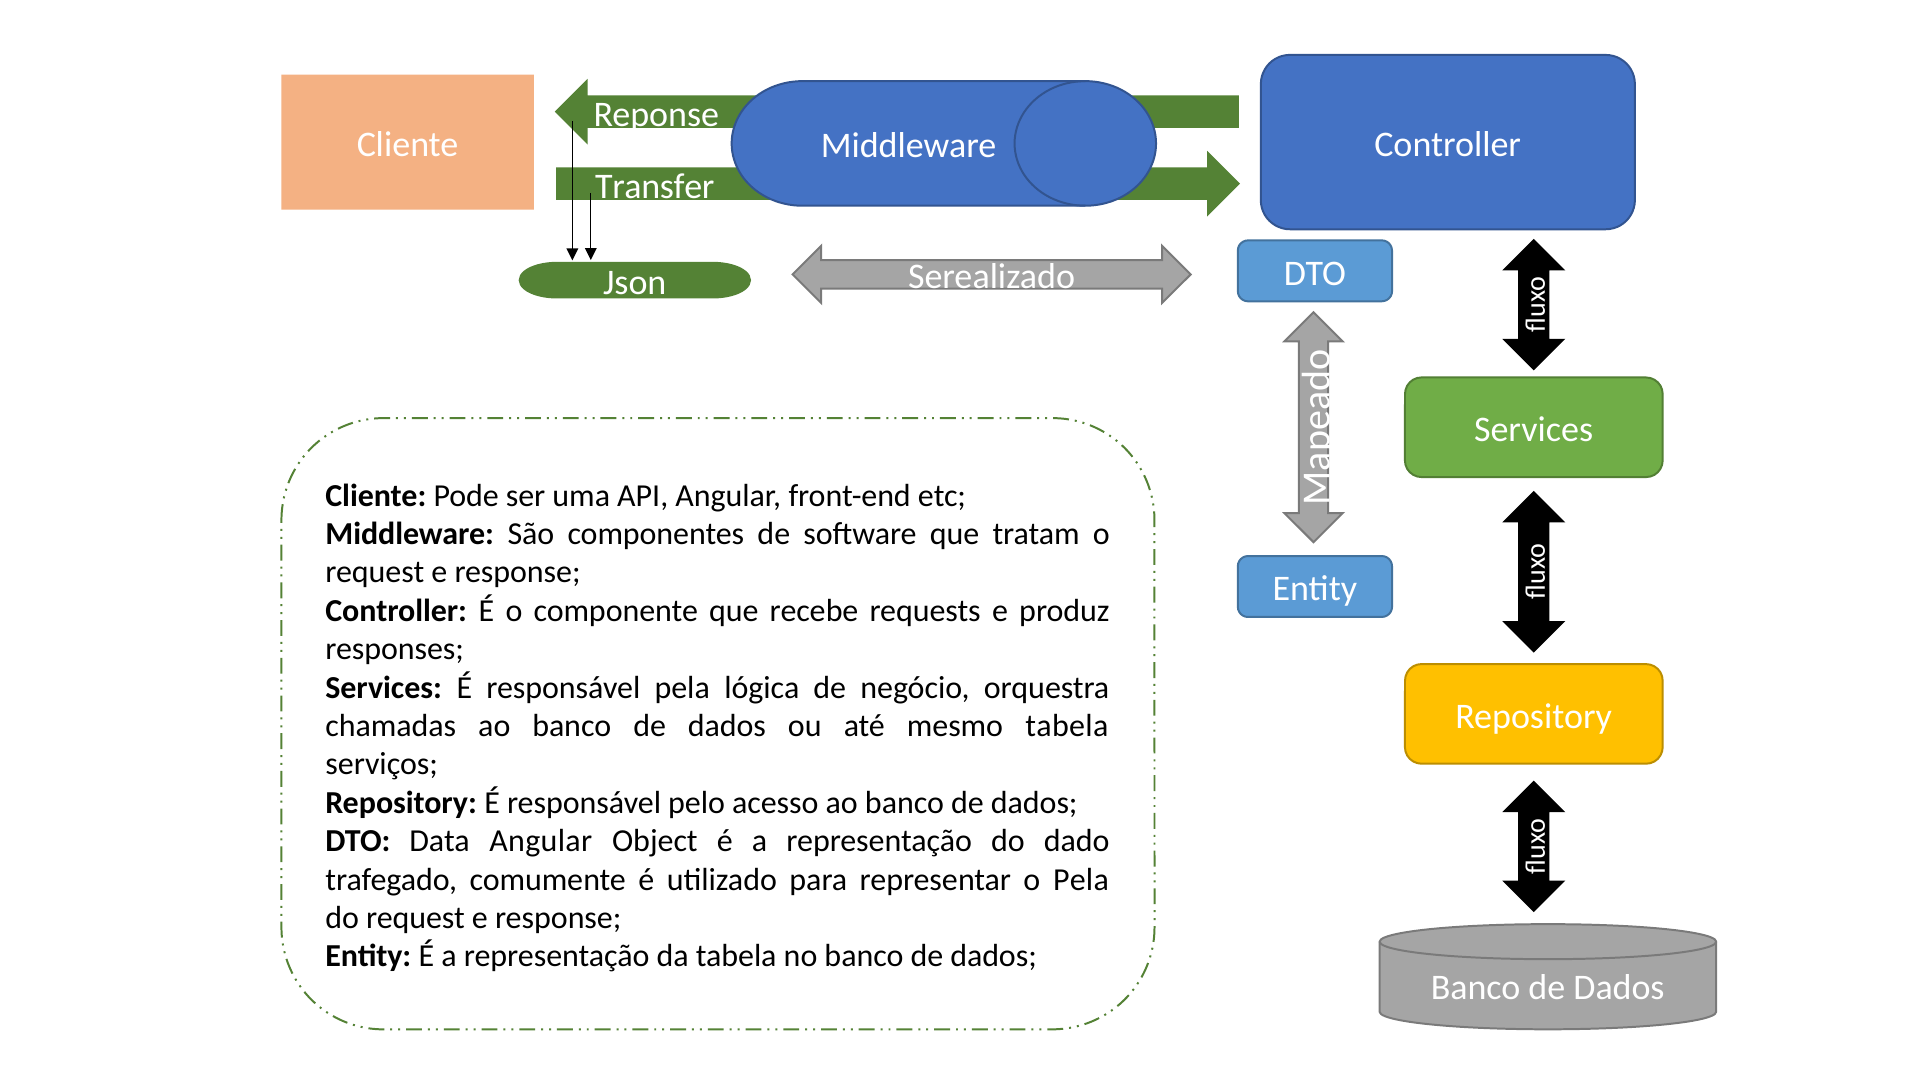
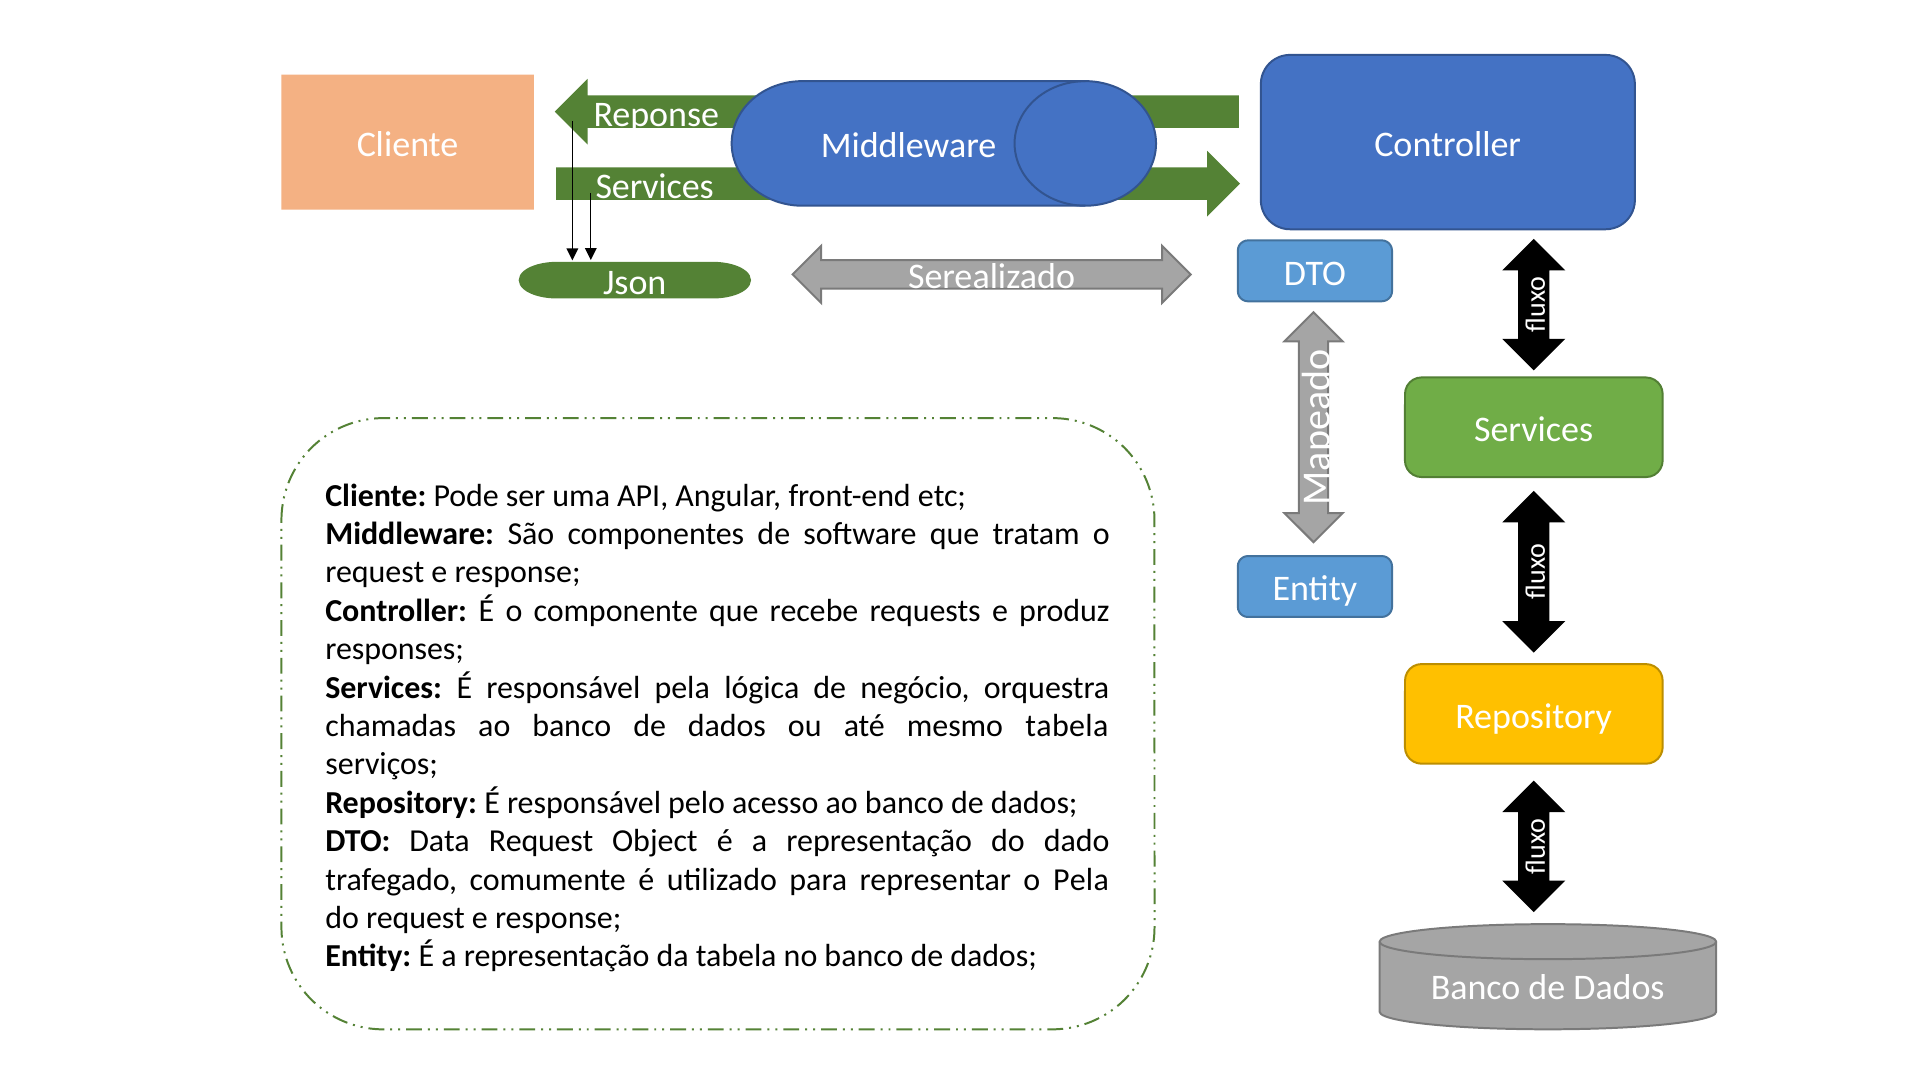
Transfer: Transfer -> Services (655, 186)
Data Angular: Angular -> Request (541, 842)
